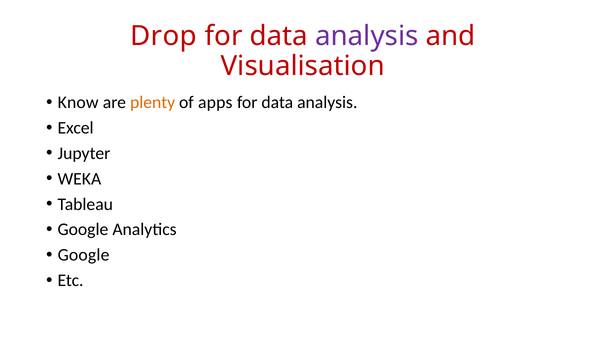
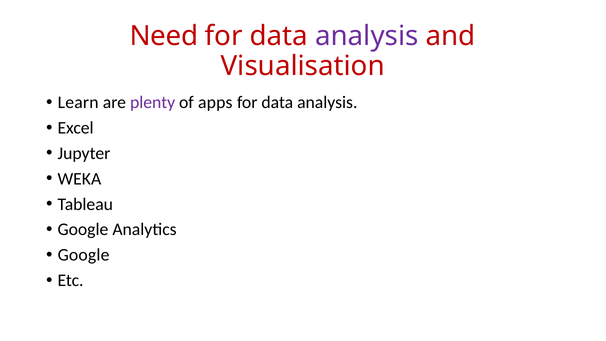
Drop: Drop -> Need (164, 36)
Know: Know -> Learn (78, 102)
plenty colour: orange -> purple (153, 102)
